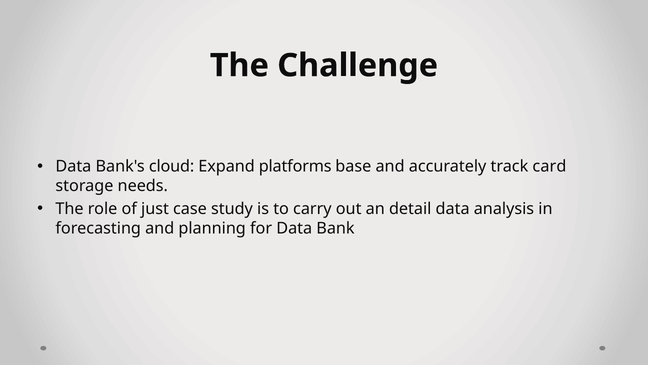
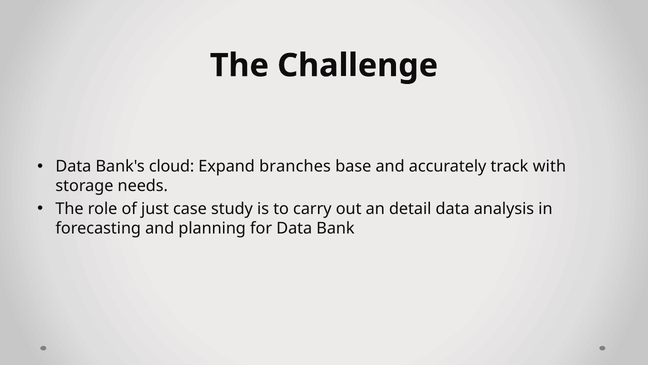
platforms: platforms -> branches (295, 166)
card: card -> with (549, 166)
